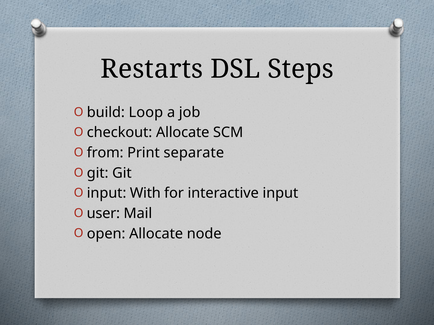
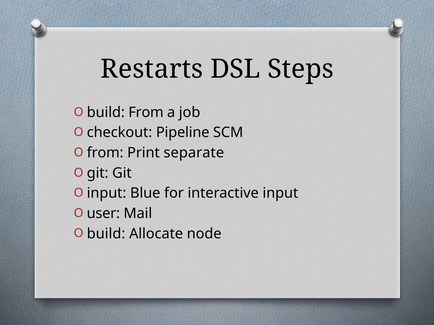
build Loop: Loop -> From (146, 112)
checkout Allocate: Allocate -> Pipeline (183, 133)
With: With -> Blue (145, 193)
open: open -> build (106, 234)
